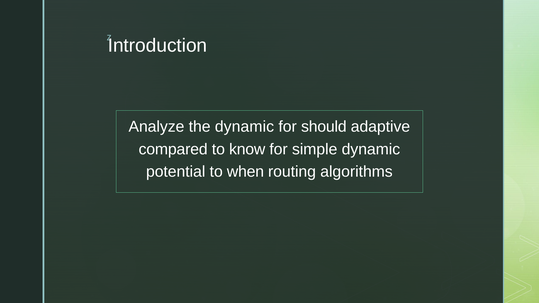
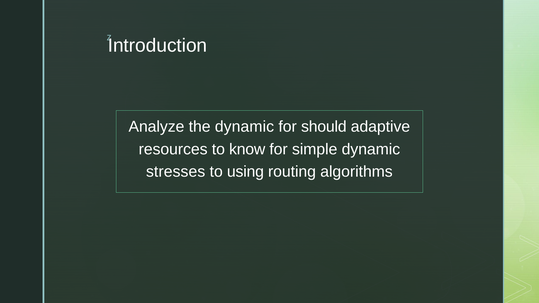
compared: compared -> resources (173, 149)
potential: potential -> stresses (176, 172)
when: when -> using (245, 172)
